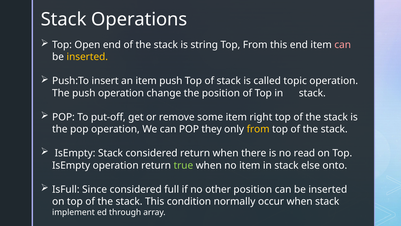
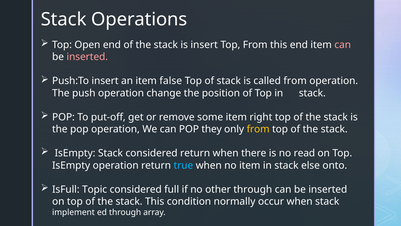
is string: string -> insert (204, 45)
inserted colour: yellow -> pink (87, 57)
item push: push -> false (171, 81)
called topic: topic -> from (295, 81)
true colour: light green -> light blue (183, 165)
Since: Since -> Topic (95, 189)
other position: position -> through (253, 189)
